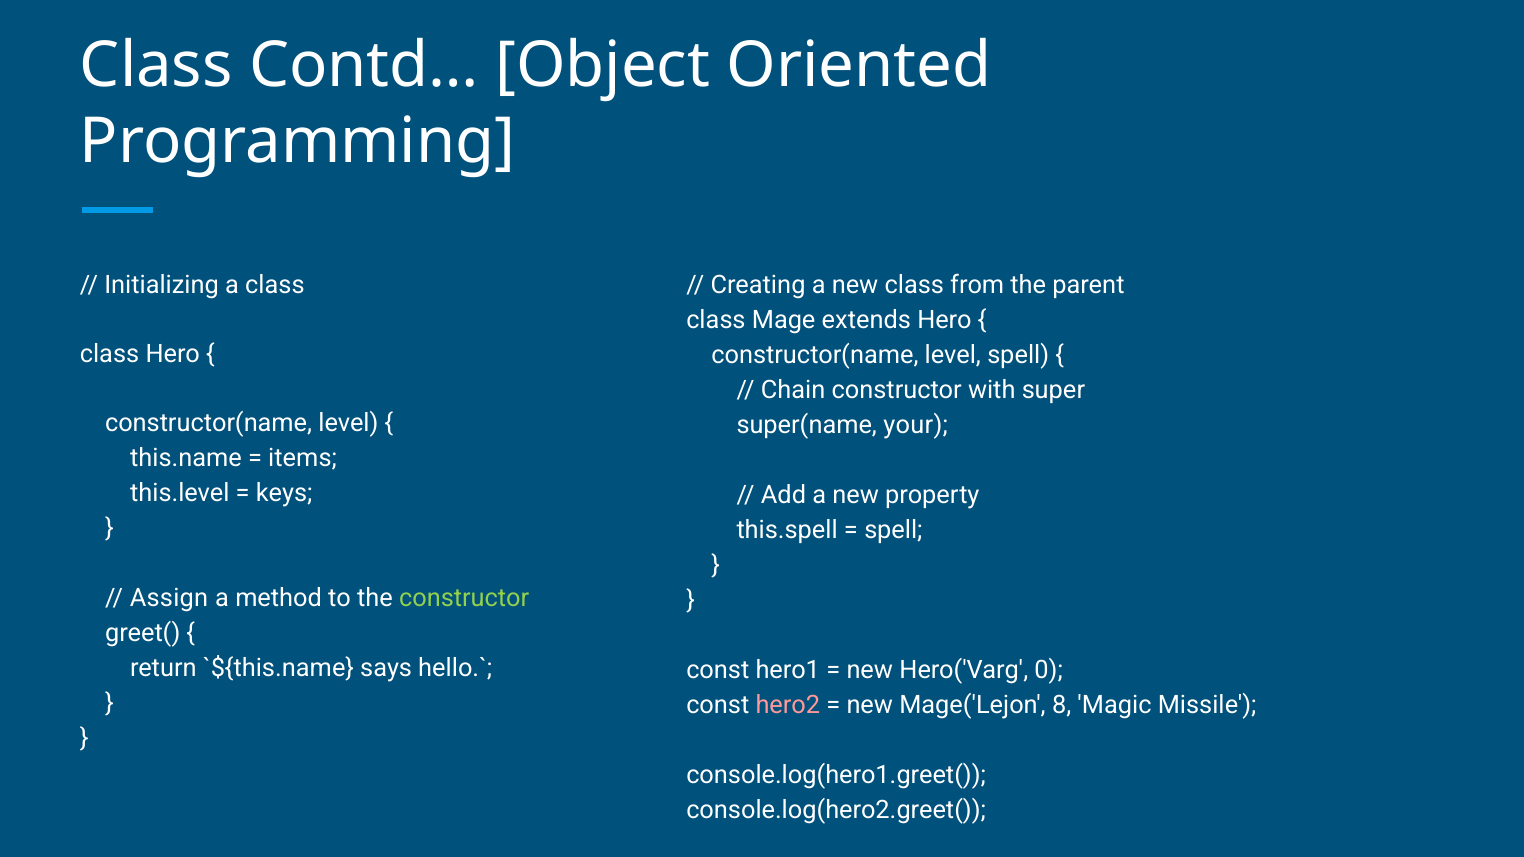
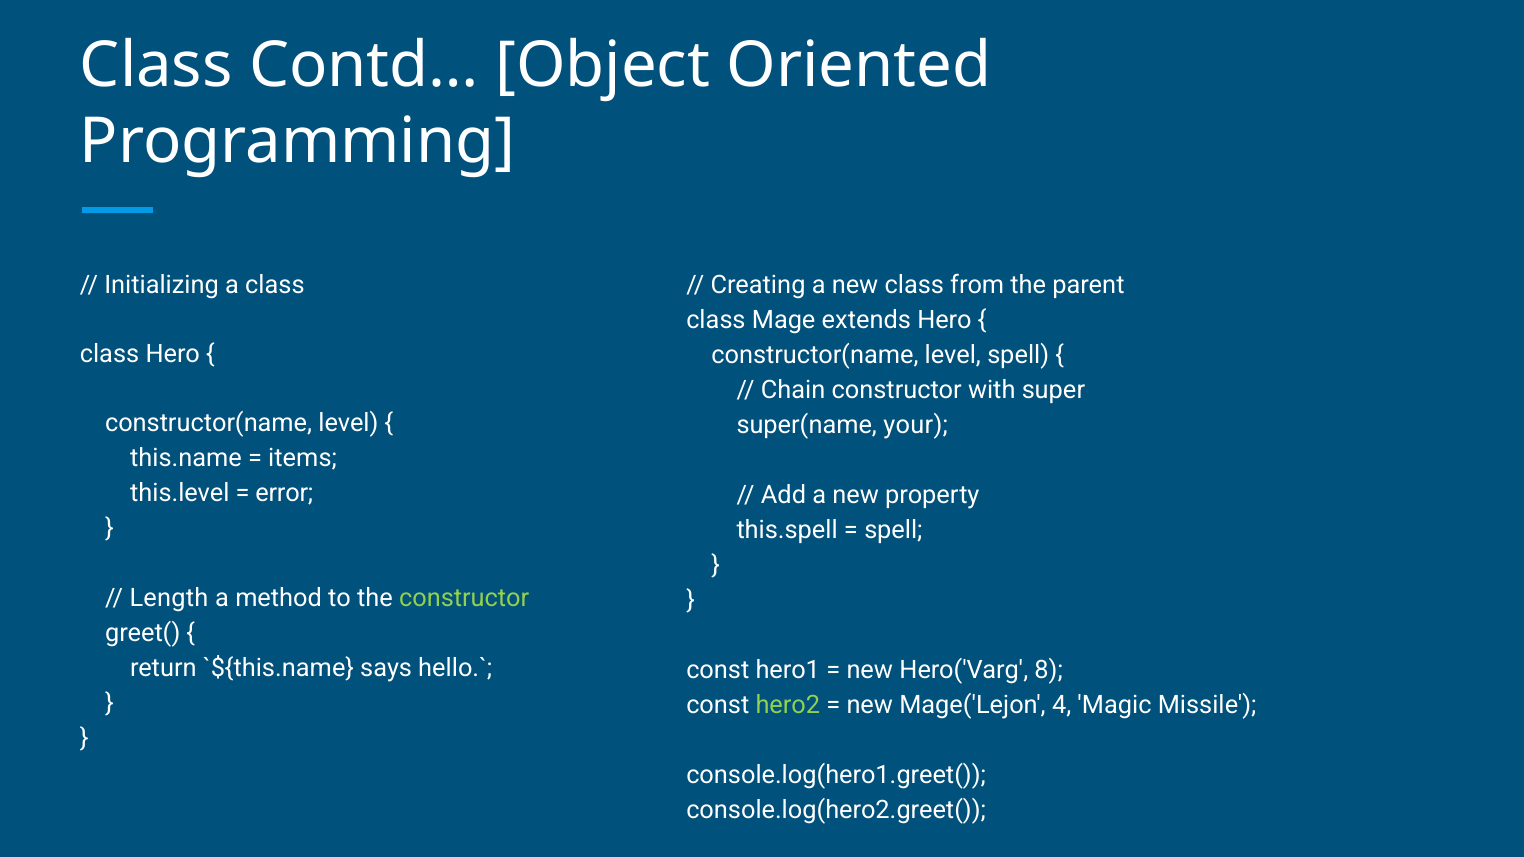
keys: keys -> error (284, 493)
Assign: Assign -> Length (169, 598)
0: 0 -> 8 (1049, 671)
hero2 colour: pink -> light green (788, 706)
8: 8 -> 4 (1062, 706)
